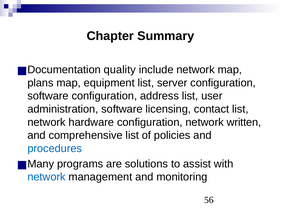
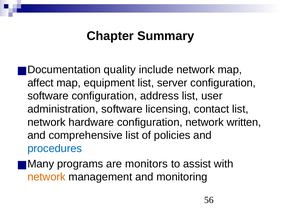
plans: plans -> affect (40, 83)
solutions: solutions -> monitors (146, 164)
network colour: blue -> orange (46, 177)
